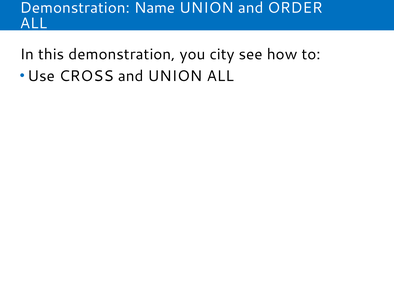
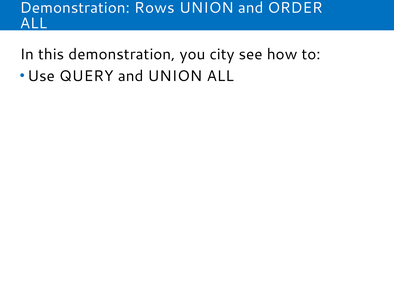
Name: Name -> Rows (154, 8)
CROSS: CROSS -> QUERY (86, 76)
